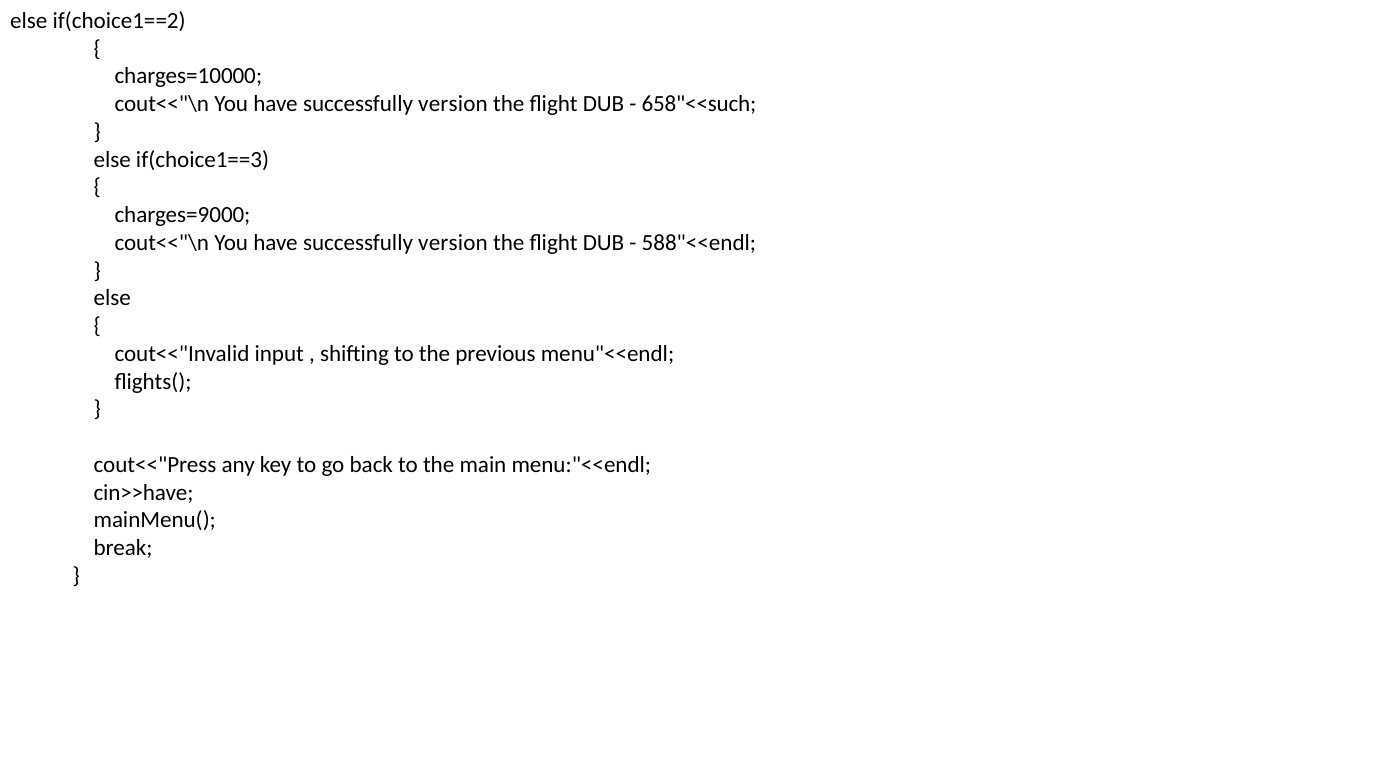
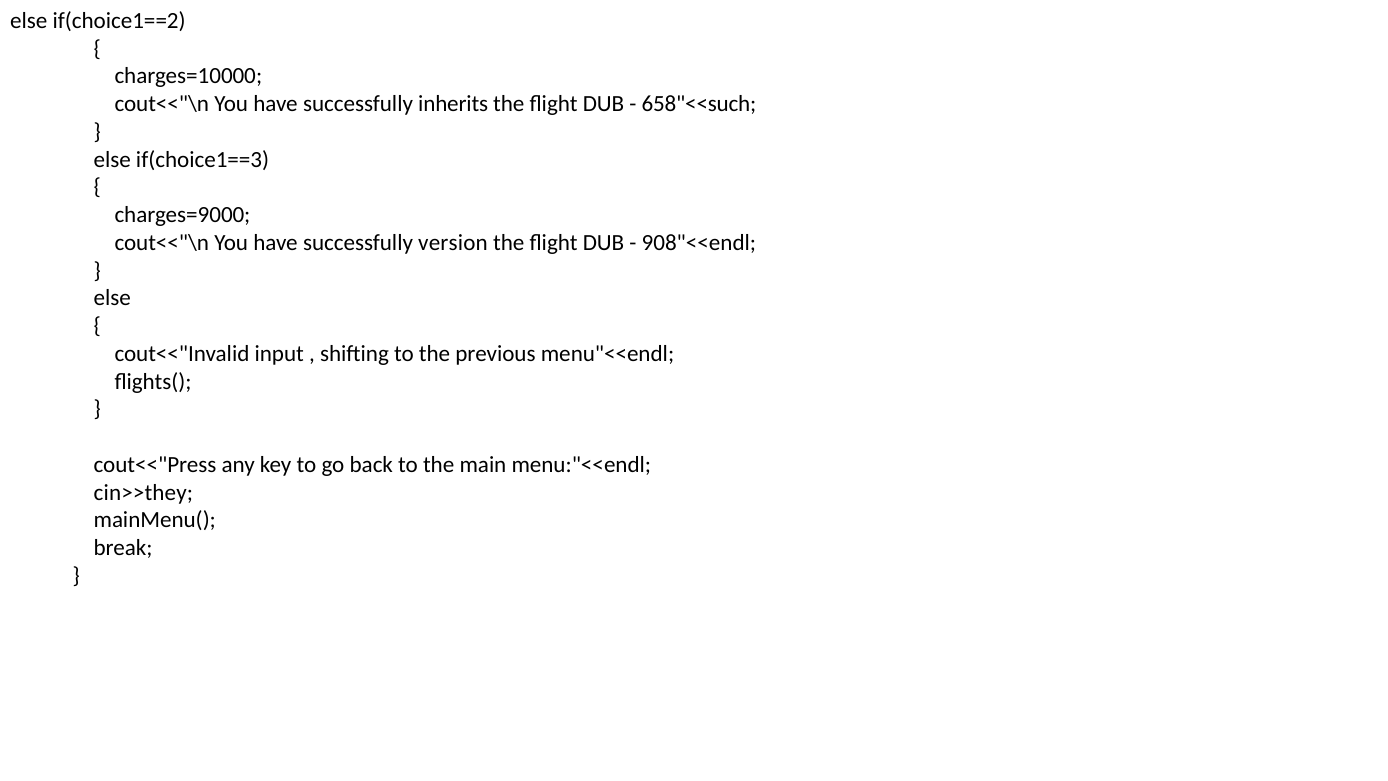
version: version -> inherits (453, 104)
588"<<endl: 588"<<endl -> 908"<<endl (699, 243)
cin>>have: cin>>have -> cin>>they (143, 492)
